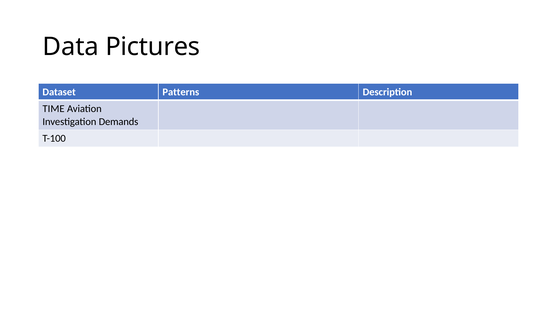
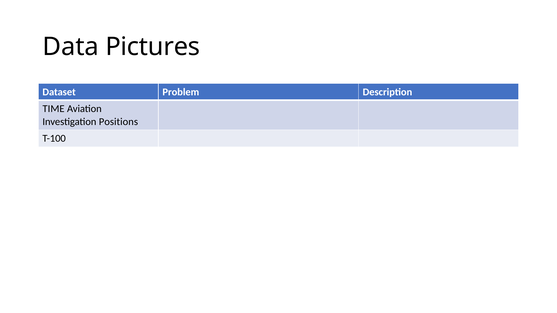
Patterns: Patterns -> Problem (181, 92)
Demands: Demands -> Positions (118, 122)
